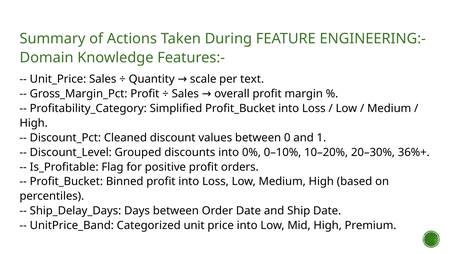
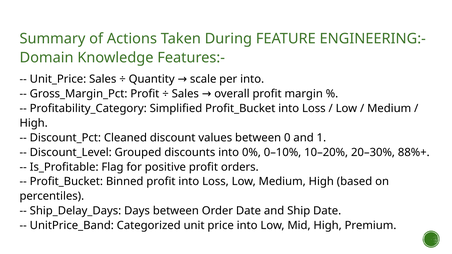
per text: text -> into (252, 79)
36%+: 36%+ -> 88%+ (414, 152)
